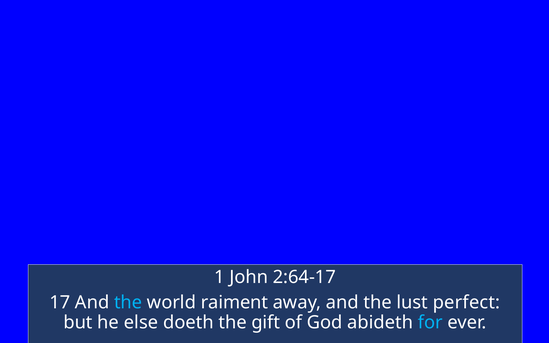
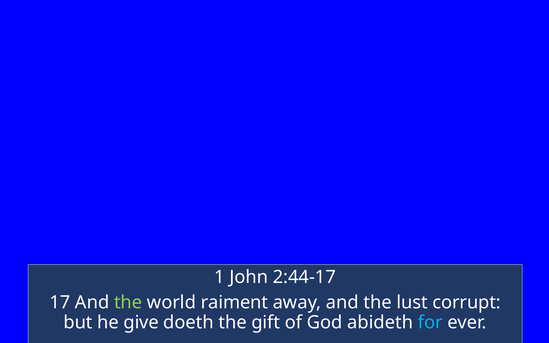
2:64-17: 2:64-17 -> 2:44-17 (304, 277)
the colour: light blue -> light green (128, 303)
perfect: perfect -> corrupt (467, 303)
else: else -> give (141, 322)
